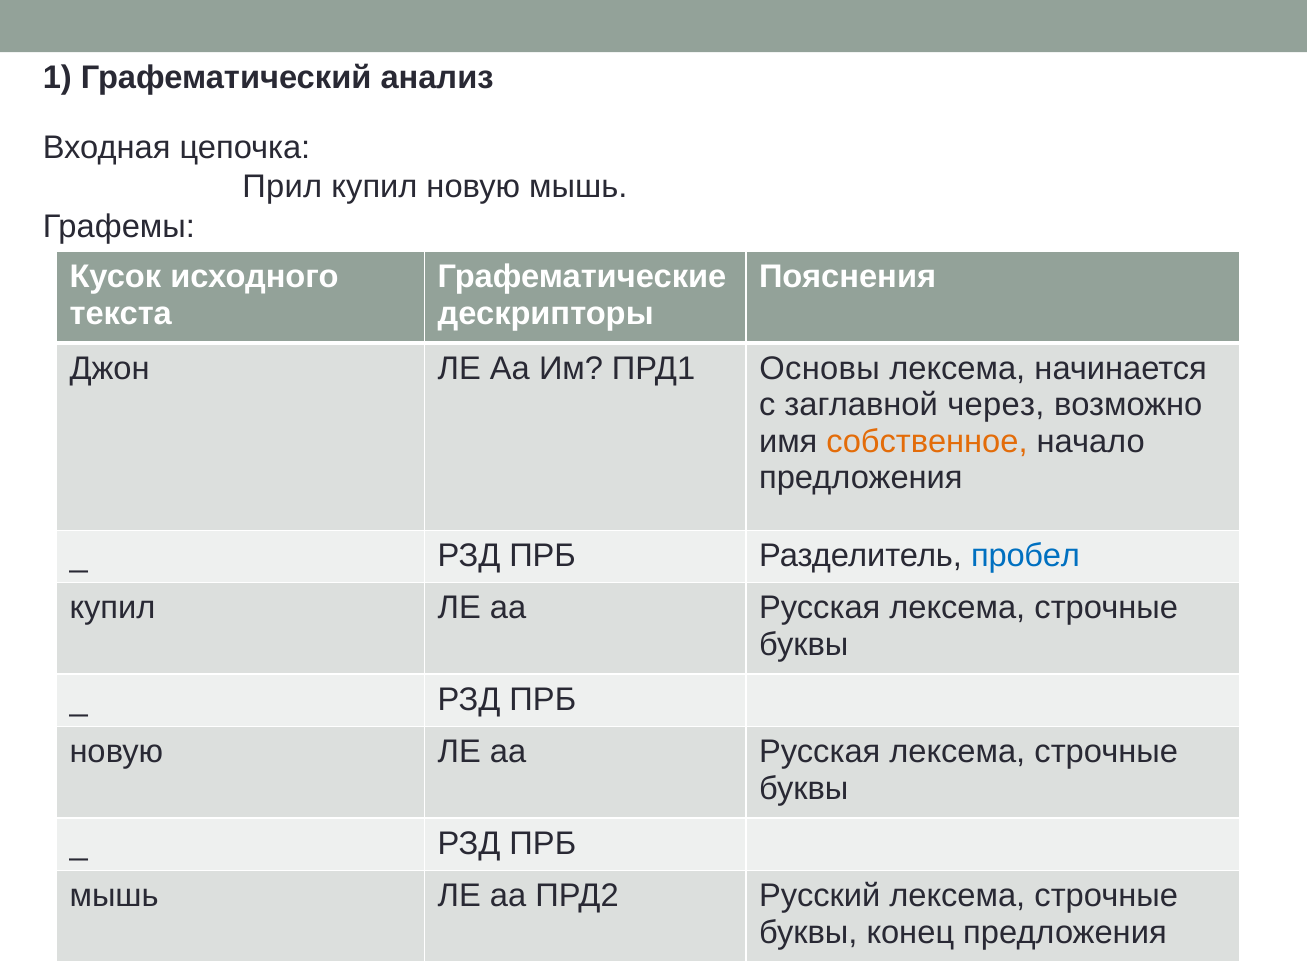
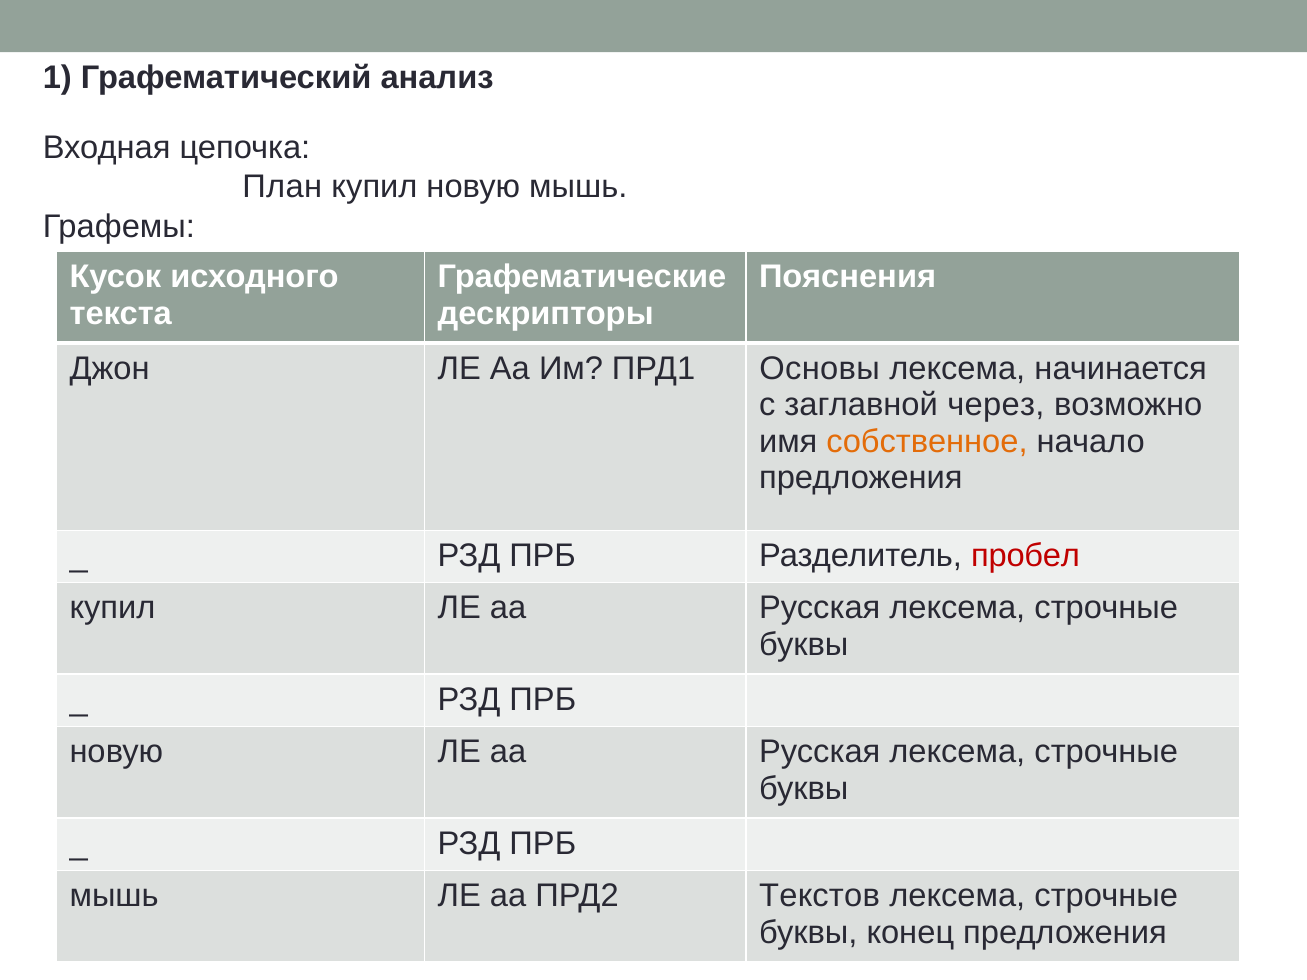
Прил: Прил -> План (282, 187)
пробел colour: blue -> red (1025, 556)
Русский: Русский -> Текстов (820, 896)
